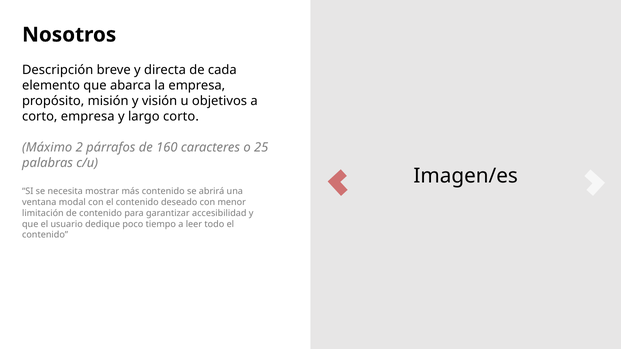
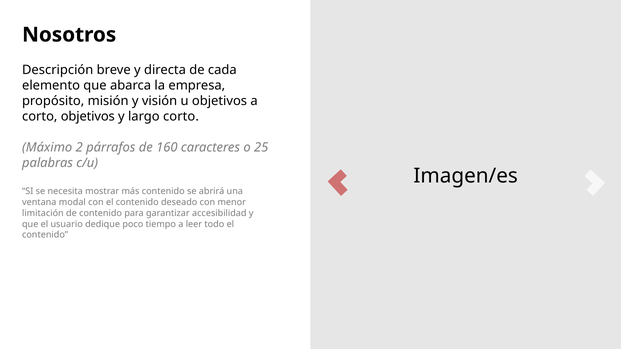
corto empresa: empresa -> objetivos (88, 117)
